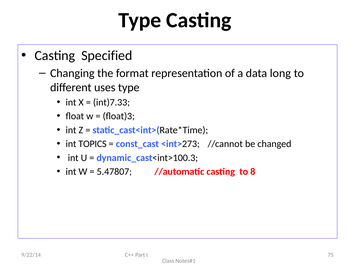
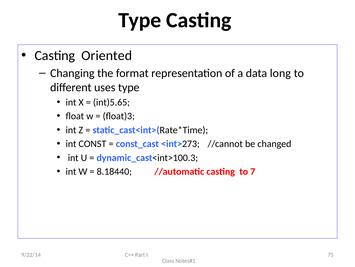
Specified: Specified -> Oriented (107, 55)
int)7.33: int)7.33 -> int)5.65 (111, 102)
TOPICS: TOPICS -> CONST (92, 143)
5.47807: 5.47807 -> 8.18440 (114, 171)
8: 8 -> 7 (253, 171)
